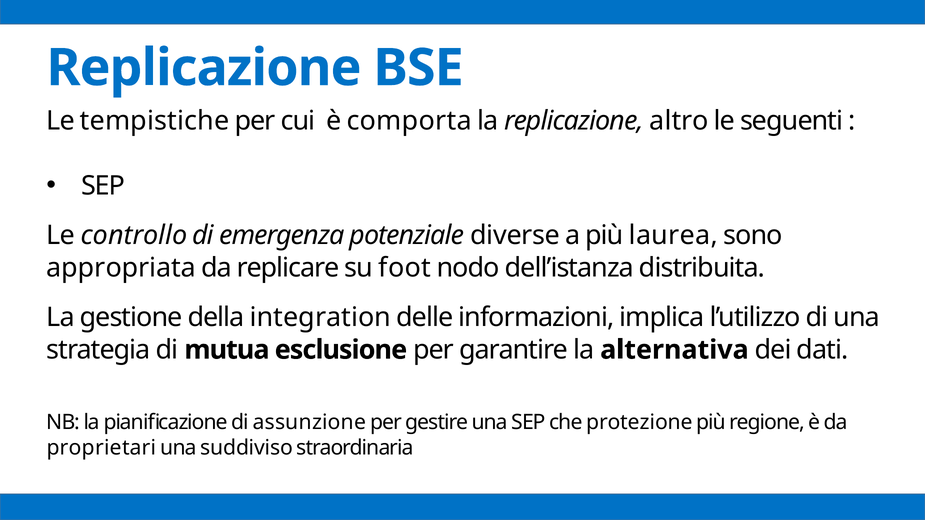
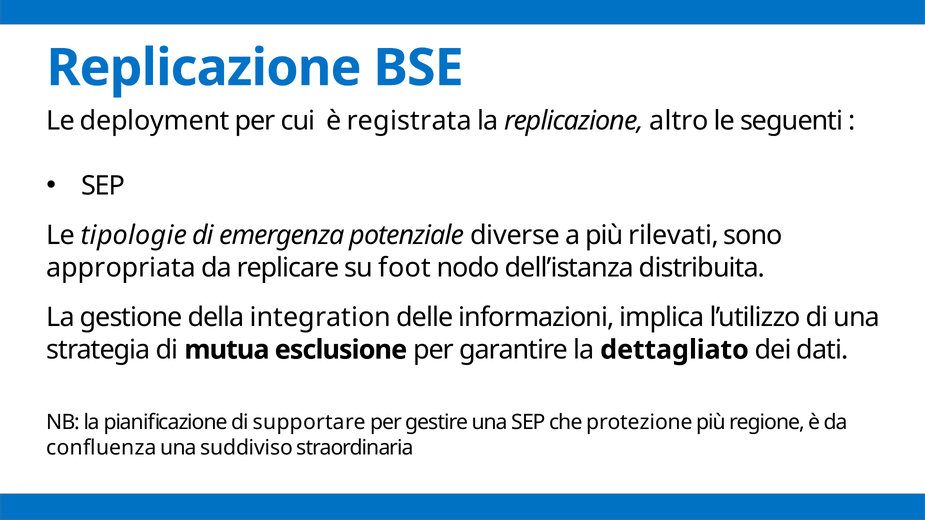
tempistiche: tempistiche -> deployment (155, 121)
comporta: comporta -> registrata (409, 121)
controllo: controllo -> tipologie (134, 236)
laurea: laurea -> rilevati (674, 236)
alternativa: alternativa -> dettagliato (675, 350)
assunzione: assunzione -> supportare (309, 423)
proprietari: proprietari -> confluenza (102, 448)
